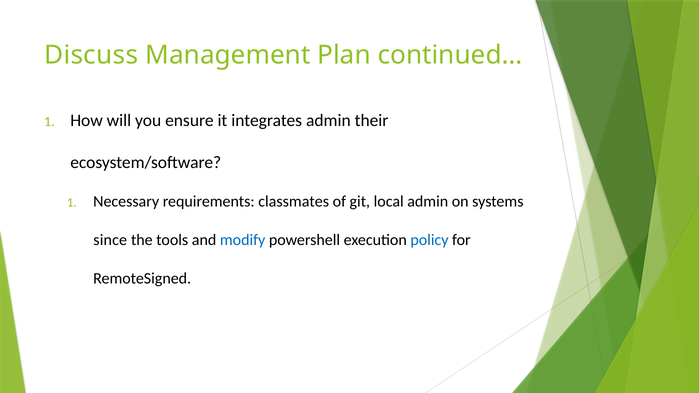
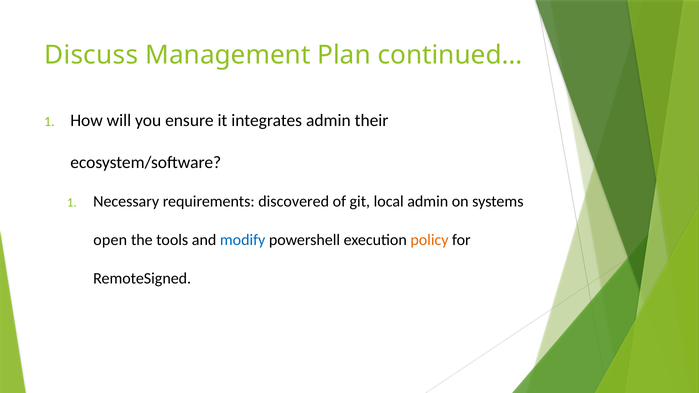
classmates: classmates -> discovered (294, 202)
since: since -> open (110, 240)
policy colour: blue -> orange (429, 240)
